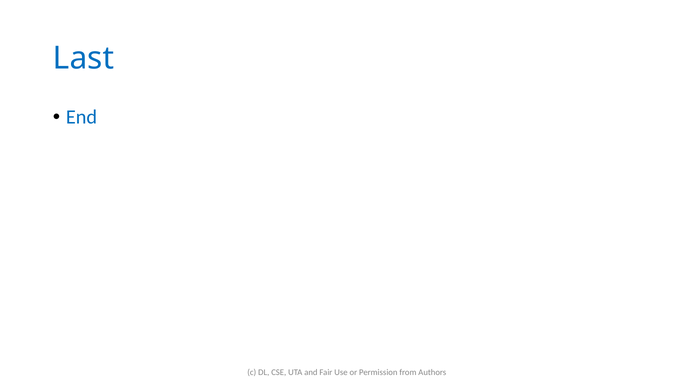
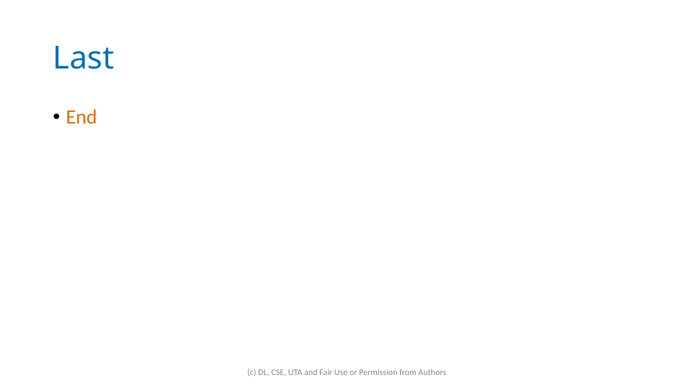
End colour: blue -> orange (81, 117)
